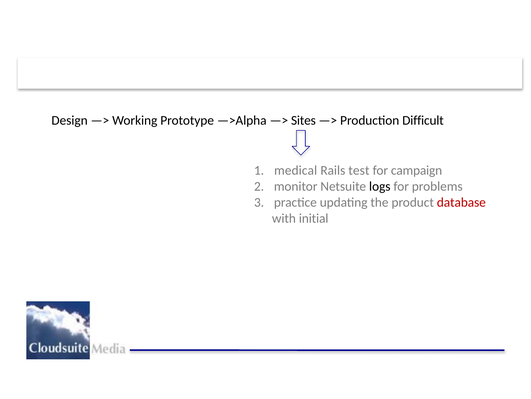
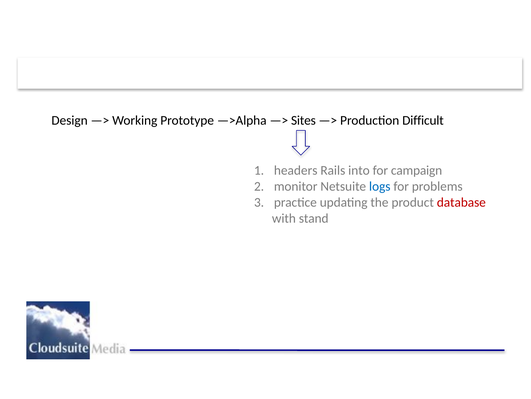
medical: medical -> headers (296, 170)
test: test -> into (359, 170)
logs colour: black -> blue (380, 186)
initial: initial -> stand (314, 218)
